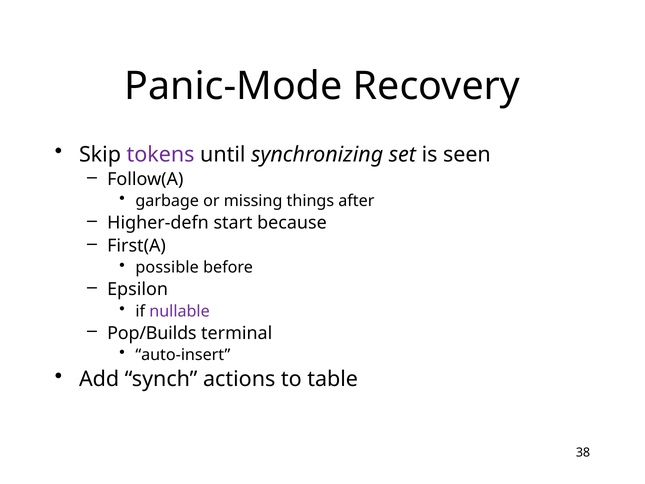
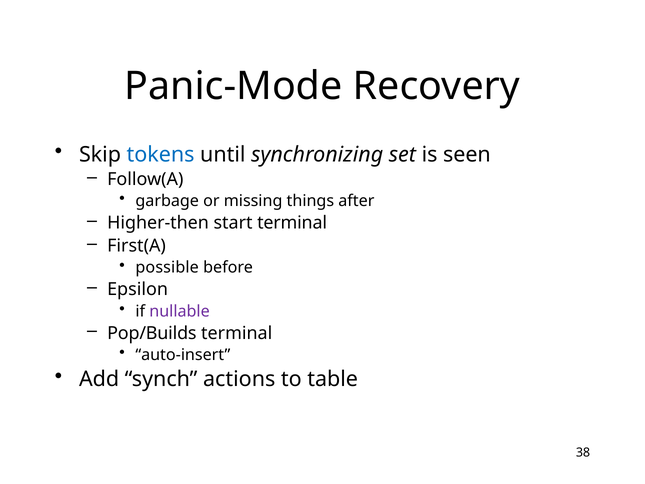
tokens colour: purple -> blue (161, 154)
Higher-defn: Higher-defn -> Higher-then (158, 223)
start because: because -> terminal (292, 223)
